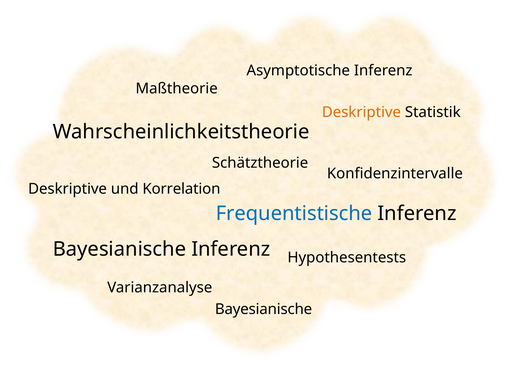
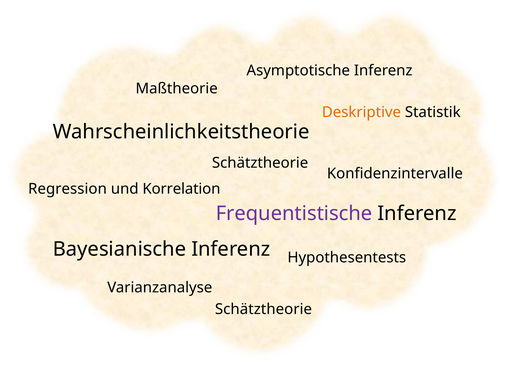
Deskriptive: Deskriptive -> Regression (68, 189)
Frequentistische colour: blue -> purple (294, 213)
Bayesianische: Bayesianische -> Schätztheorie (263, 309)
